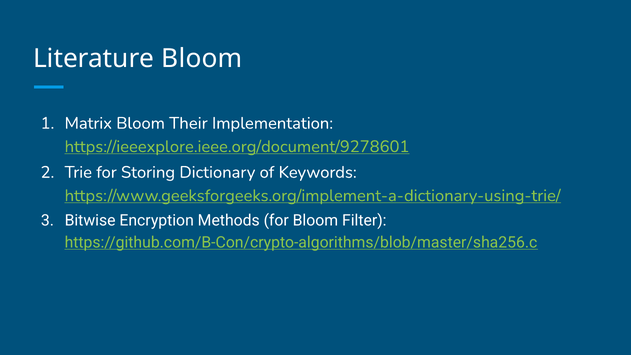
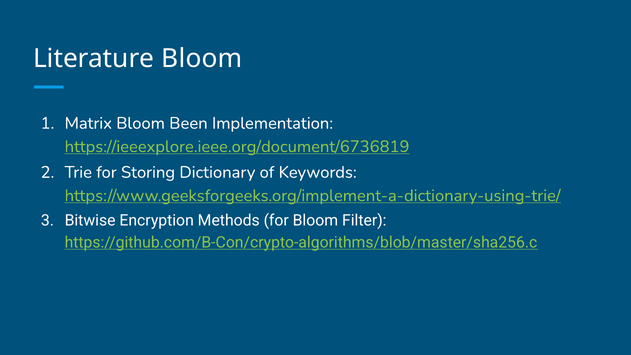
Their: Their -> Been (188, 123)
https://ieeexplore.ieee.org/document/9278601: https://ieeexplore.ieee.org/document/9278601 -> https://ieeexplore.ieee.org/document/6736819 (237, 147)
